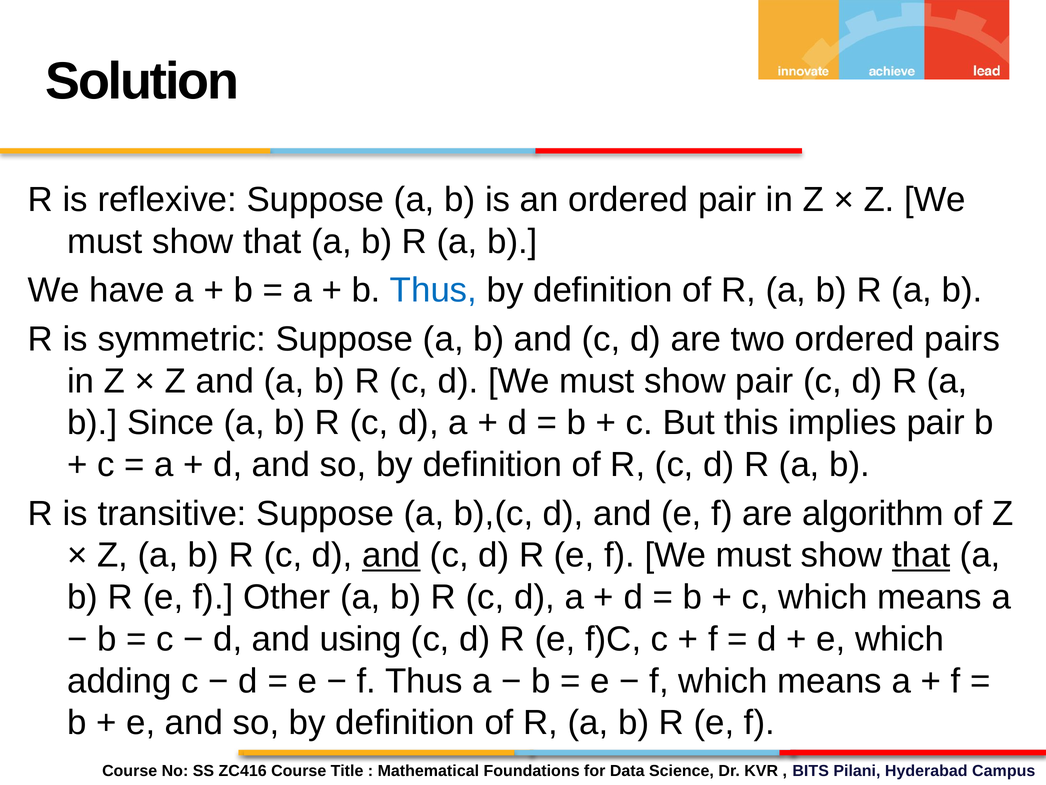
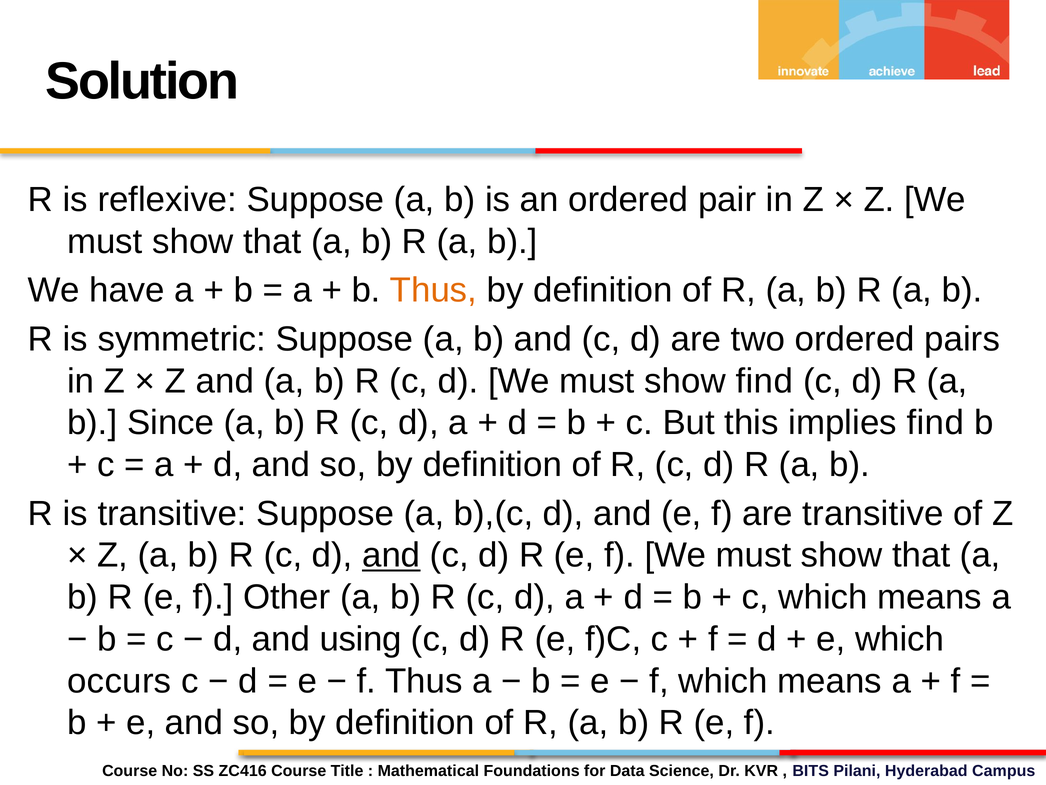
Thus colour: blue -> orange (433, 290)
show pair: pair -> find (764, 381)
implies pair: pair -> find (935, 423)
are algorithm: algorithm -> transitive (873, 513)
that underline: present -> none (921, 555)
adding: adding -> occurs (119, 681)
